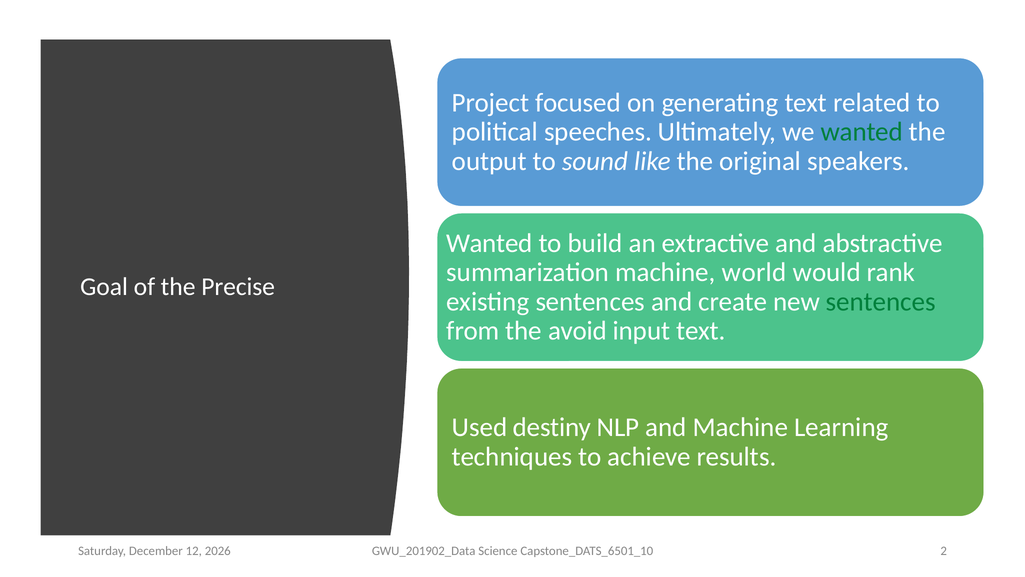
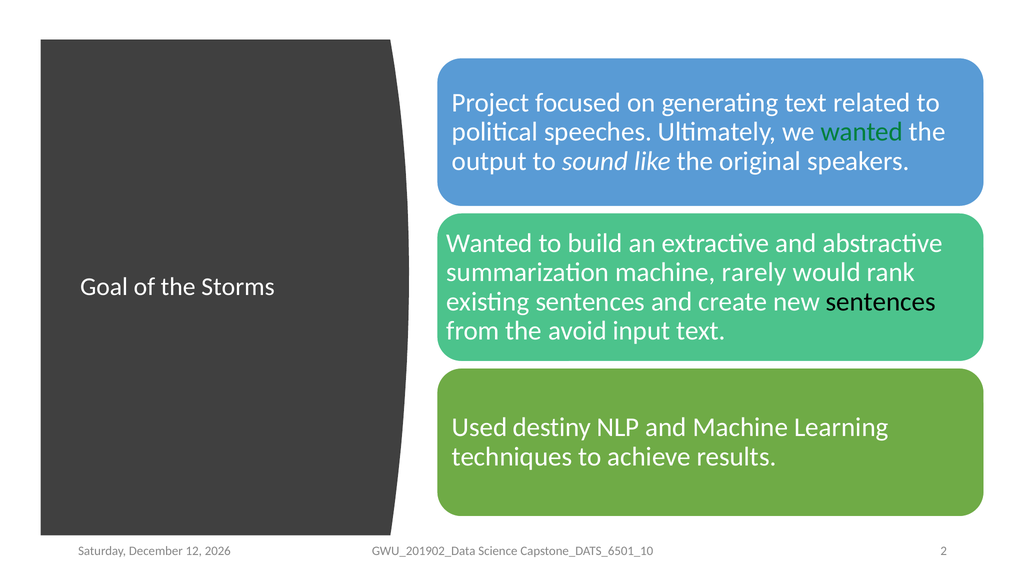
world: world -> rarely (754, 272)
Precise: Precise -> Storms (238, 286)
sentences colour: green -> black (881, 301)
